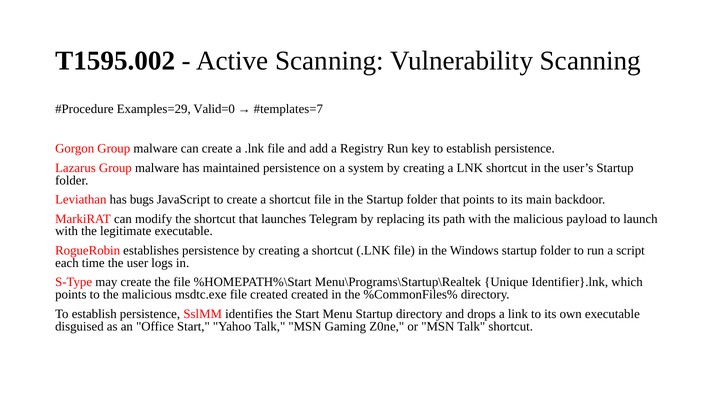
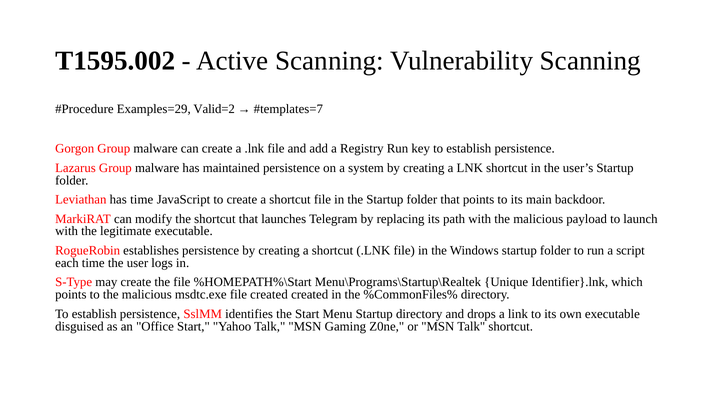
Valid=0: Valid=0 -> Valid=2 (214, 109)
has bugs: bugs -> time (142, 200)
